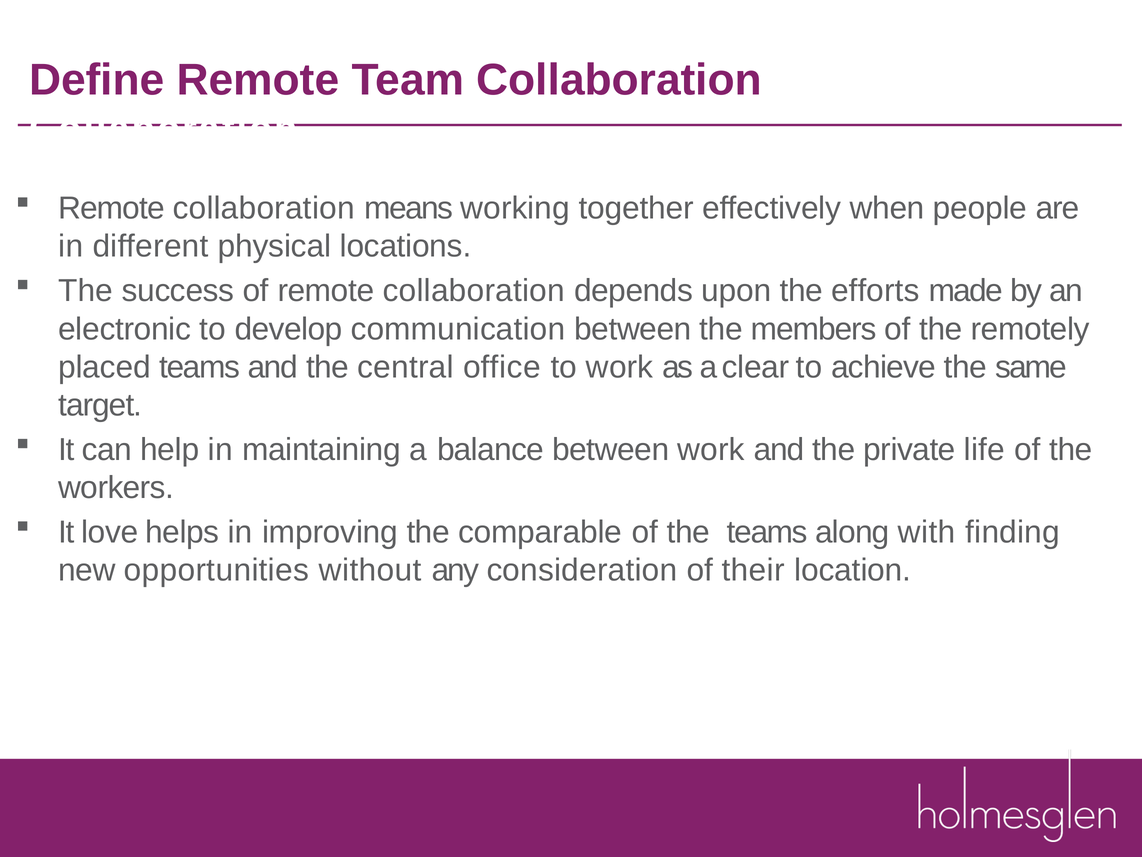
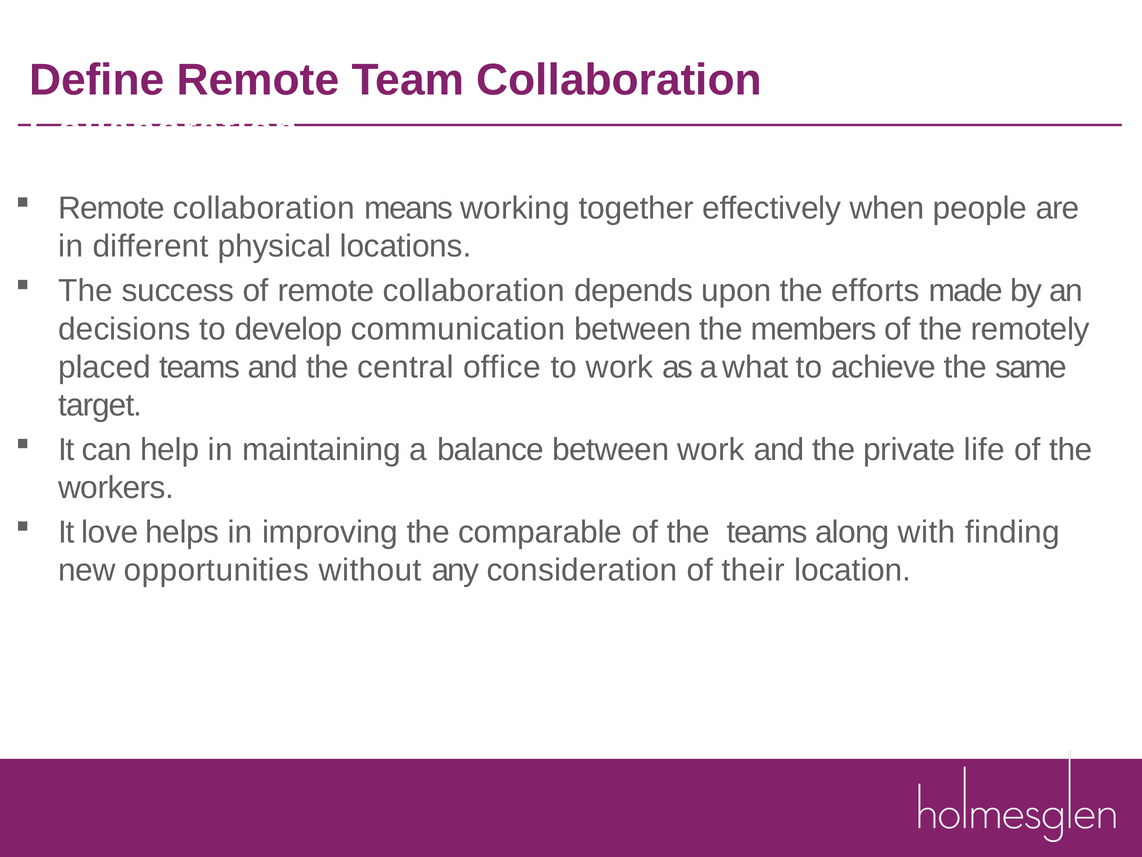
electronic: electronic -> decisions (124, 329)
clear: clear -> what (756, 367)
